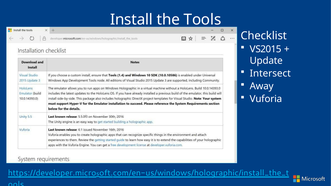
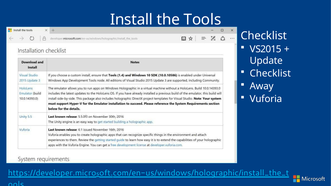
Intersect: Intersect -> Checklist (270, 74)
